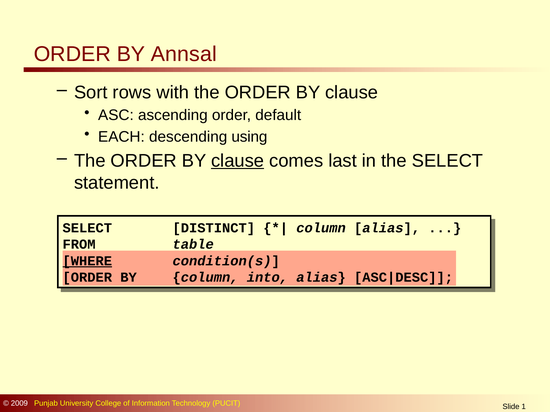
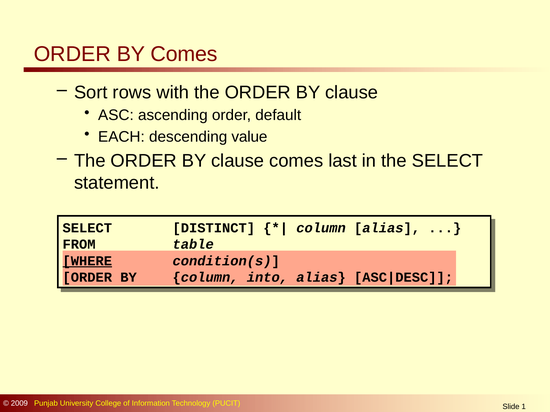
BY Annsal: Annsal -> Comes (184, 54)
using: using -> value (249, 137)
clause underline: present -> none (238, 161)
